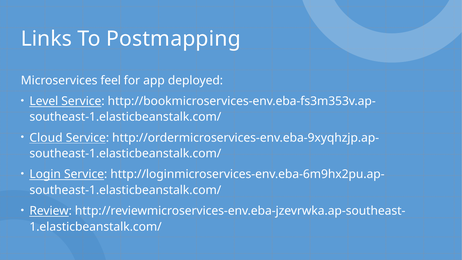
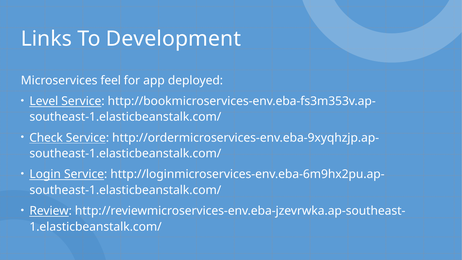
Postmapping: Postmapping -> Development (174, 39)
Cloud: Cloud -> Check (46, 138)
